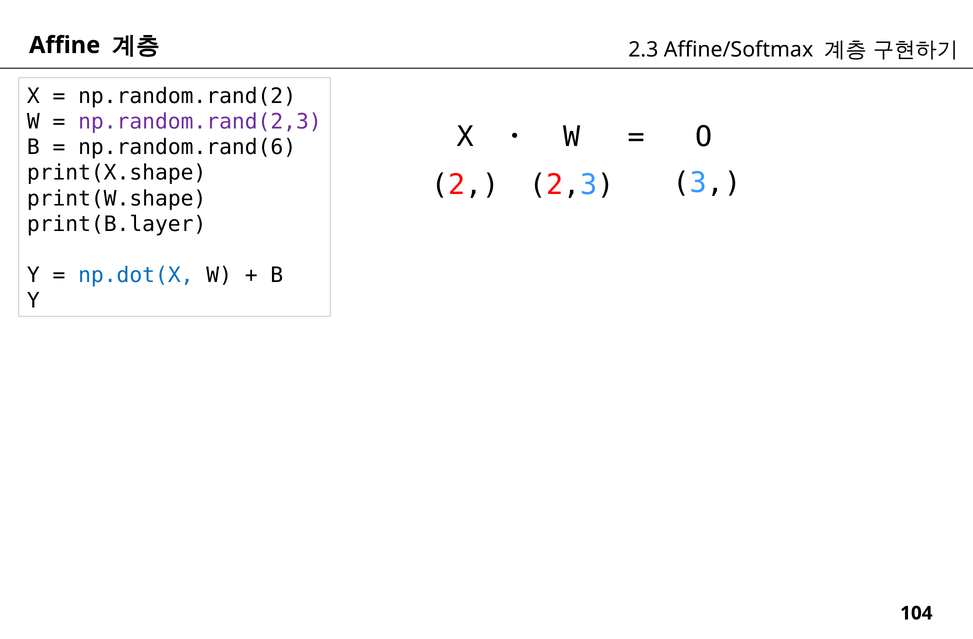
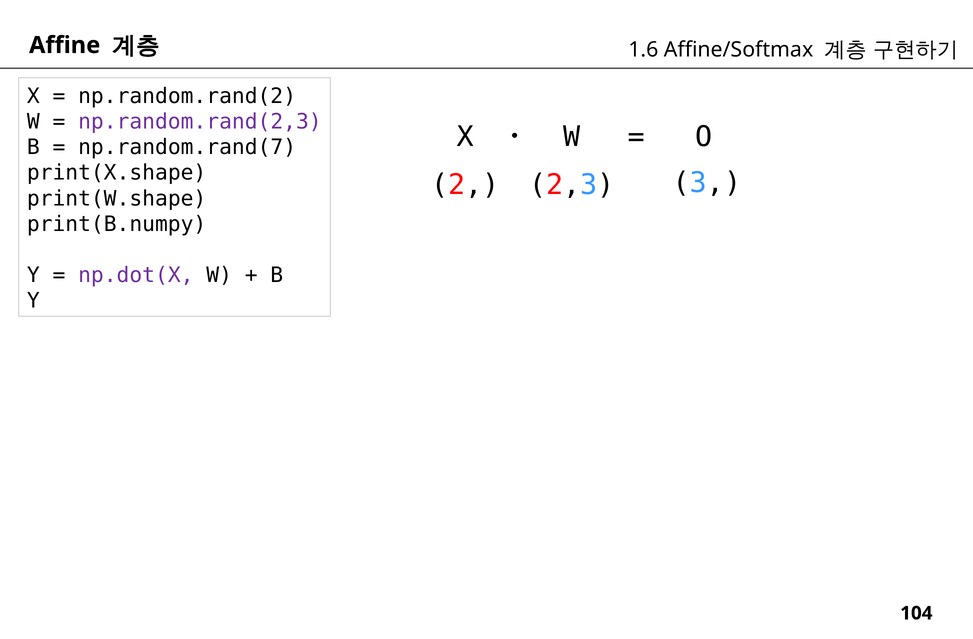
2.3: 2.3 -> 1.6 (643, 50)
np.random.rand(6: np.random.rand(6 -> np.random.rand(7 (187, 147)
print(B.layer: print(B.layer -> print(B.numpy (117, 224)
np.dot(X colour: blue -> purple (136, 275)
